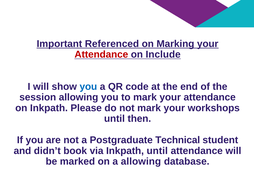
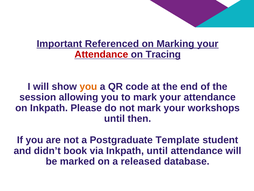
Include: Include -> Tracing (163, 54)
you colour: blue -> orange (88, 86)
Technical: Technical -> Template (178, 140)
a allowing: allowing -> released (141, 161)
